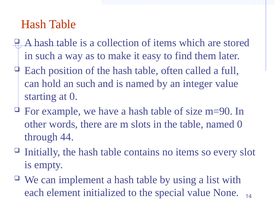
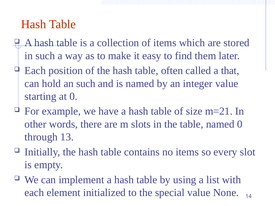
full: full -> that (230, 71)
m=90: m=90 -> m=21 (219, 111)
44: 44 -> 13 (67, 137)
